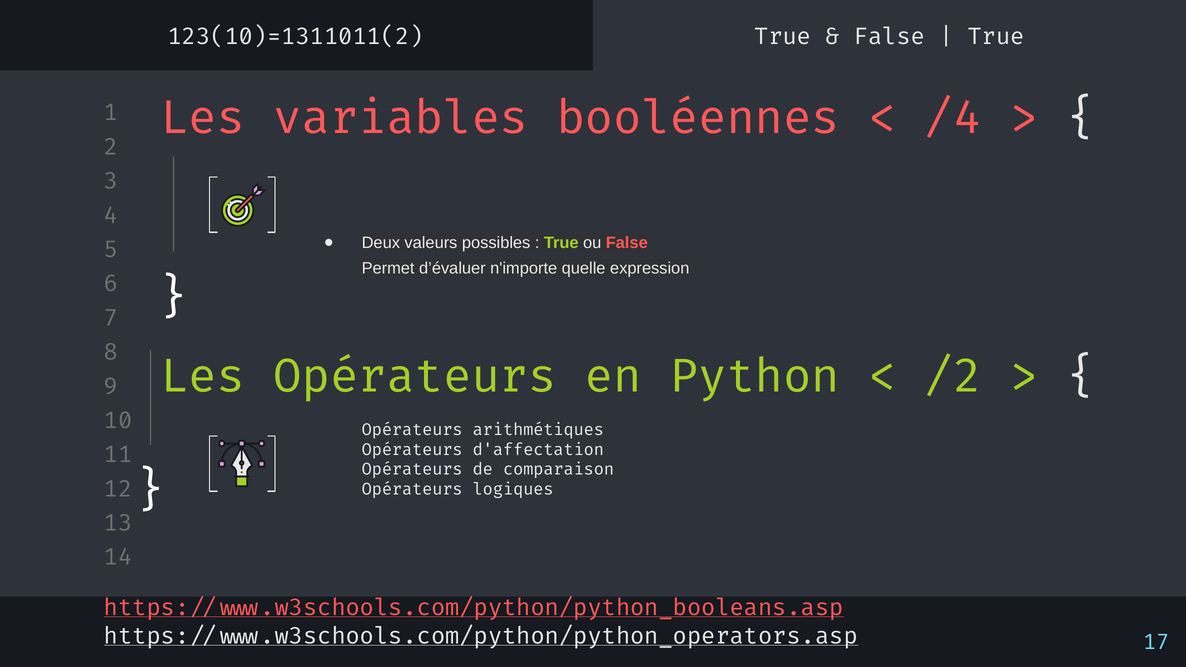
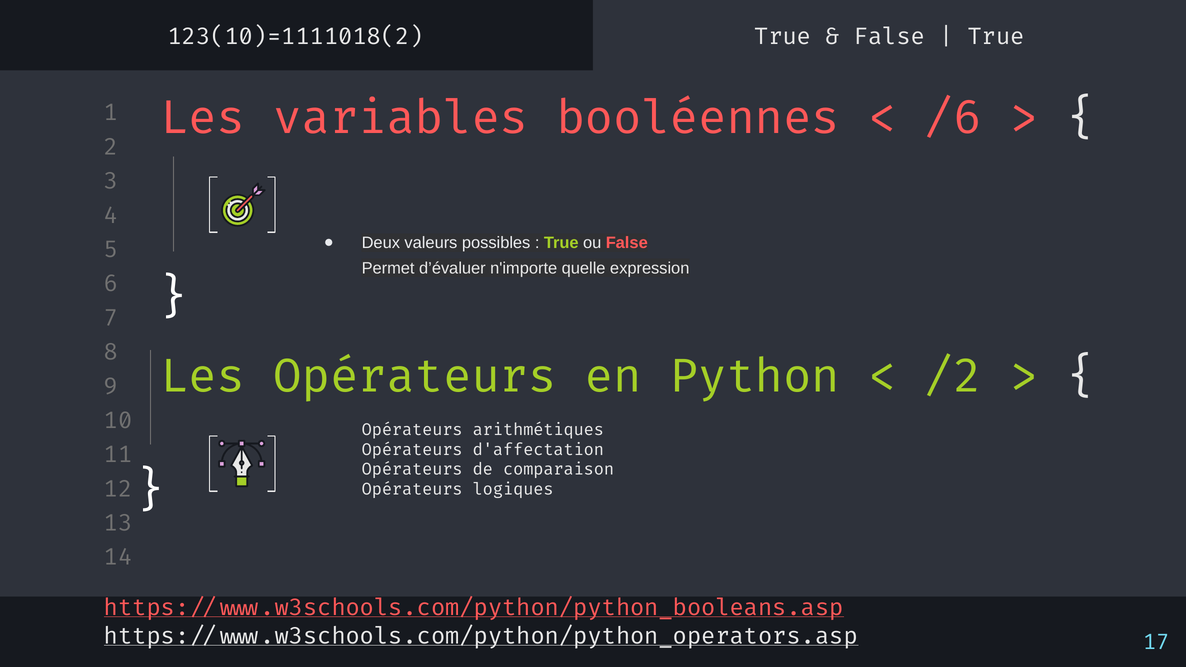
123(10)=1311011(2: 123(10)=1311011(2 -> 123(10)=1111018(2 (296, 37)
/4: /4 -> /6 (953, 118)
